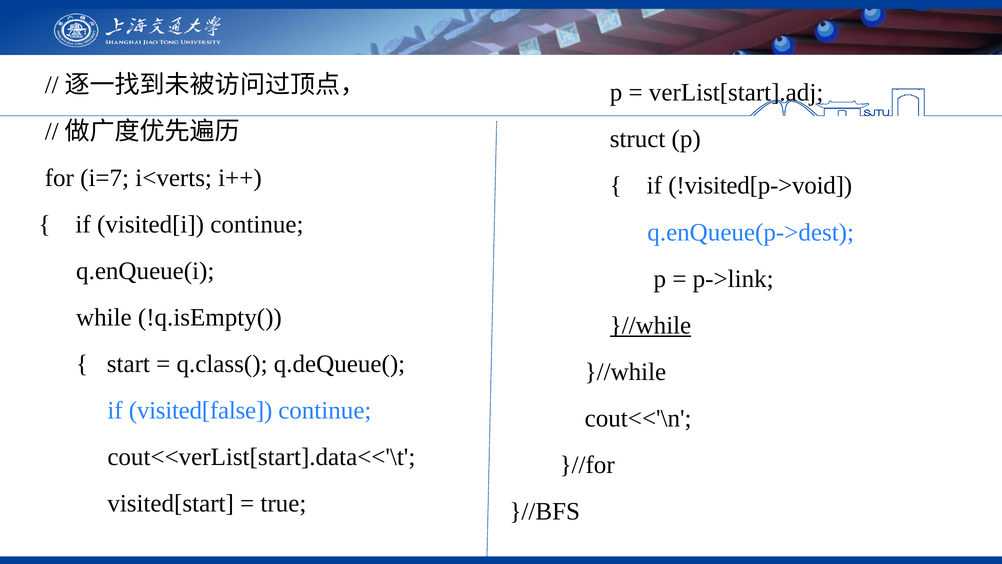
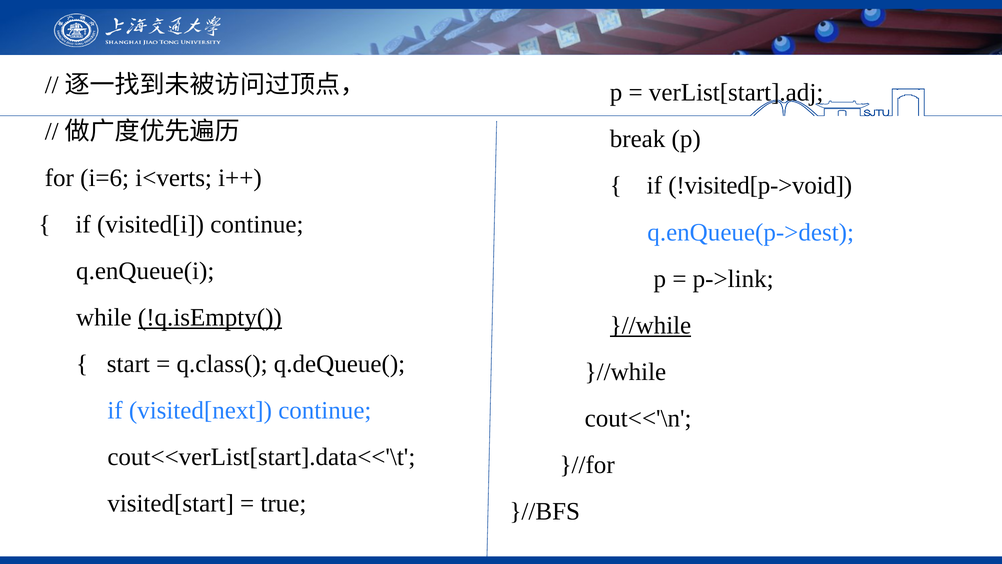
struct: struct -> break (638, 139)
i=7: i=7 -> i=6 (105, 178)
!q.isEmpty( underline: none -> present (210, 317)
visited[false: visited[false -> visited[next (200, 410)
